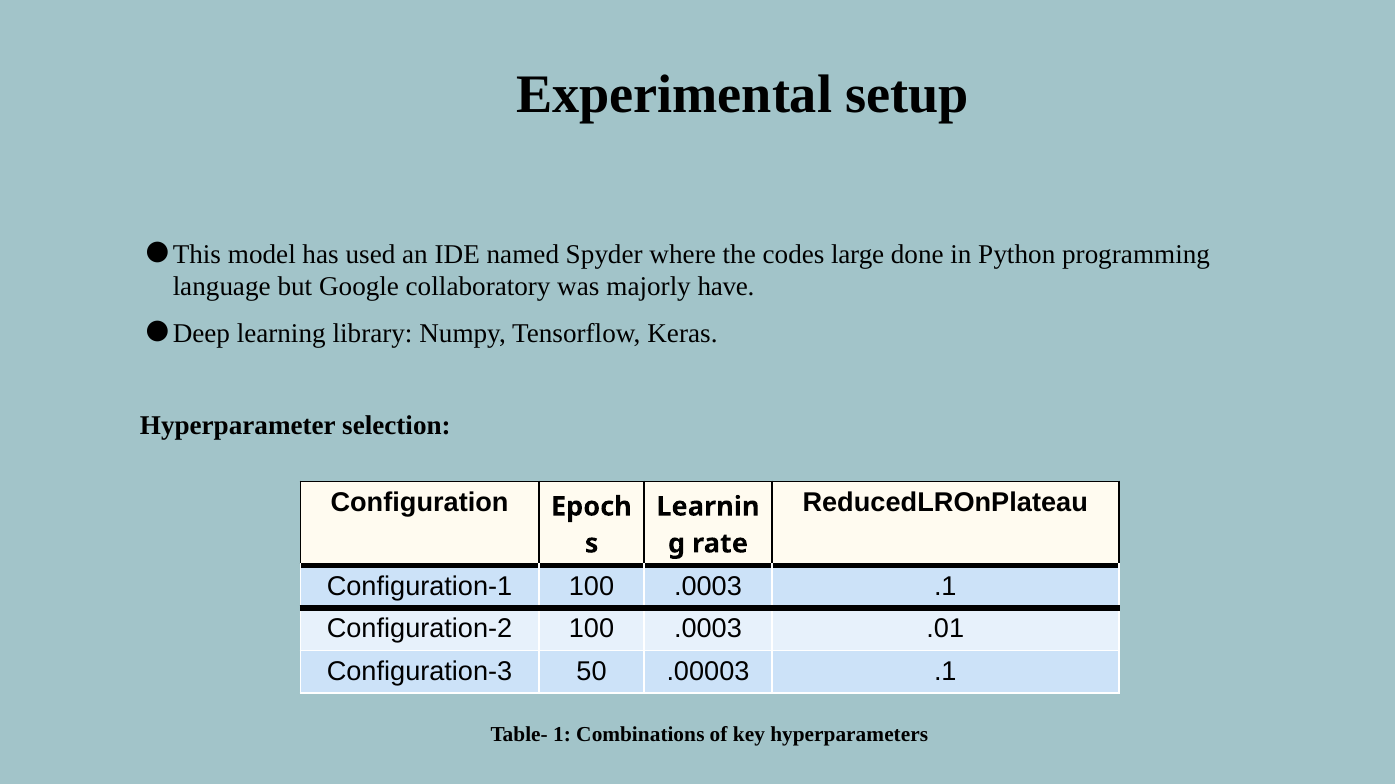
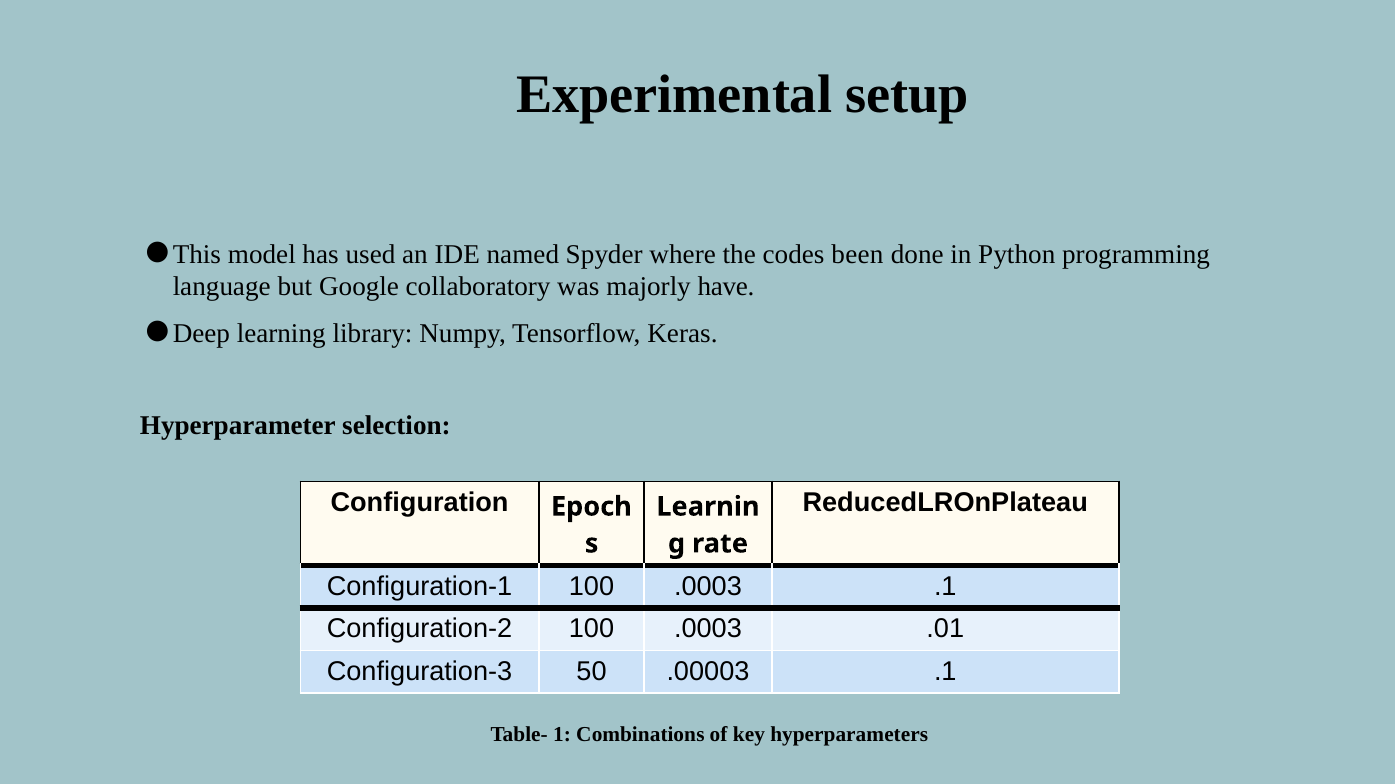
large: large -> been (857, 255)
